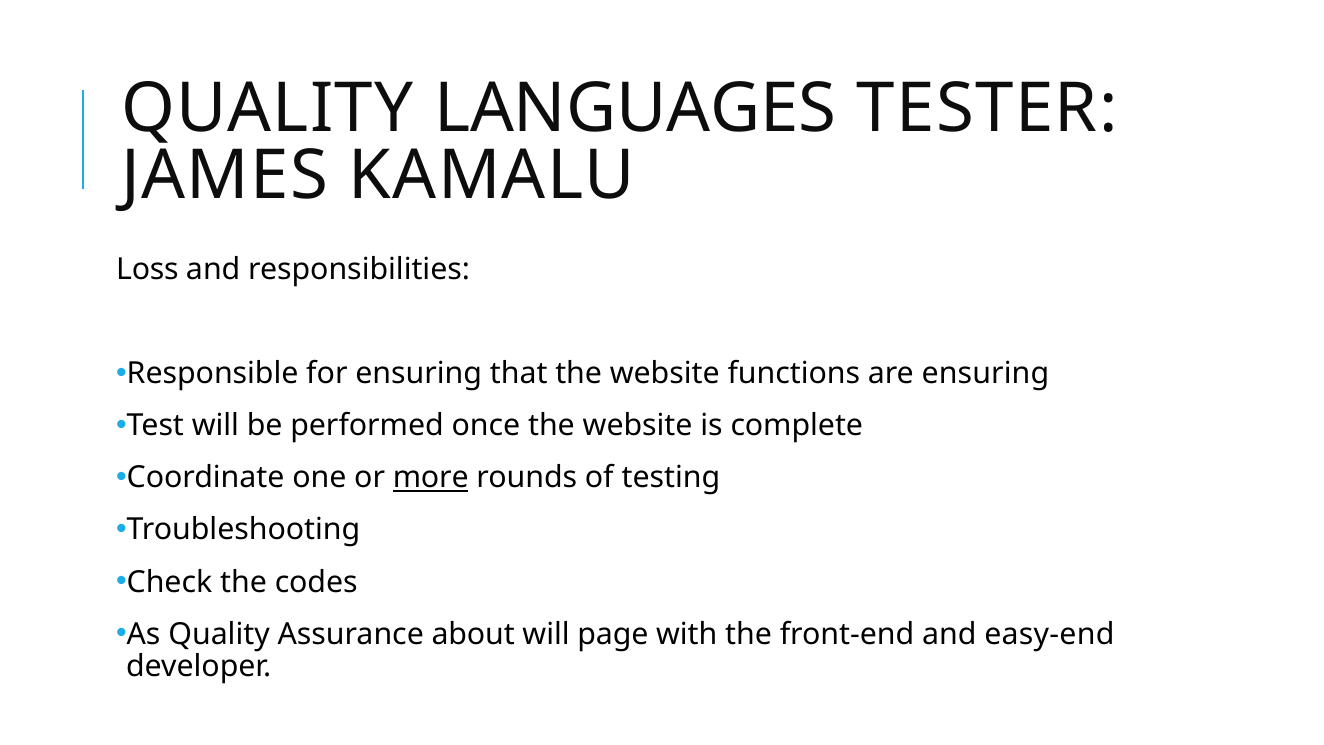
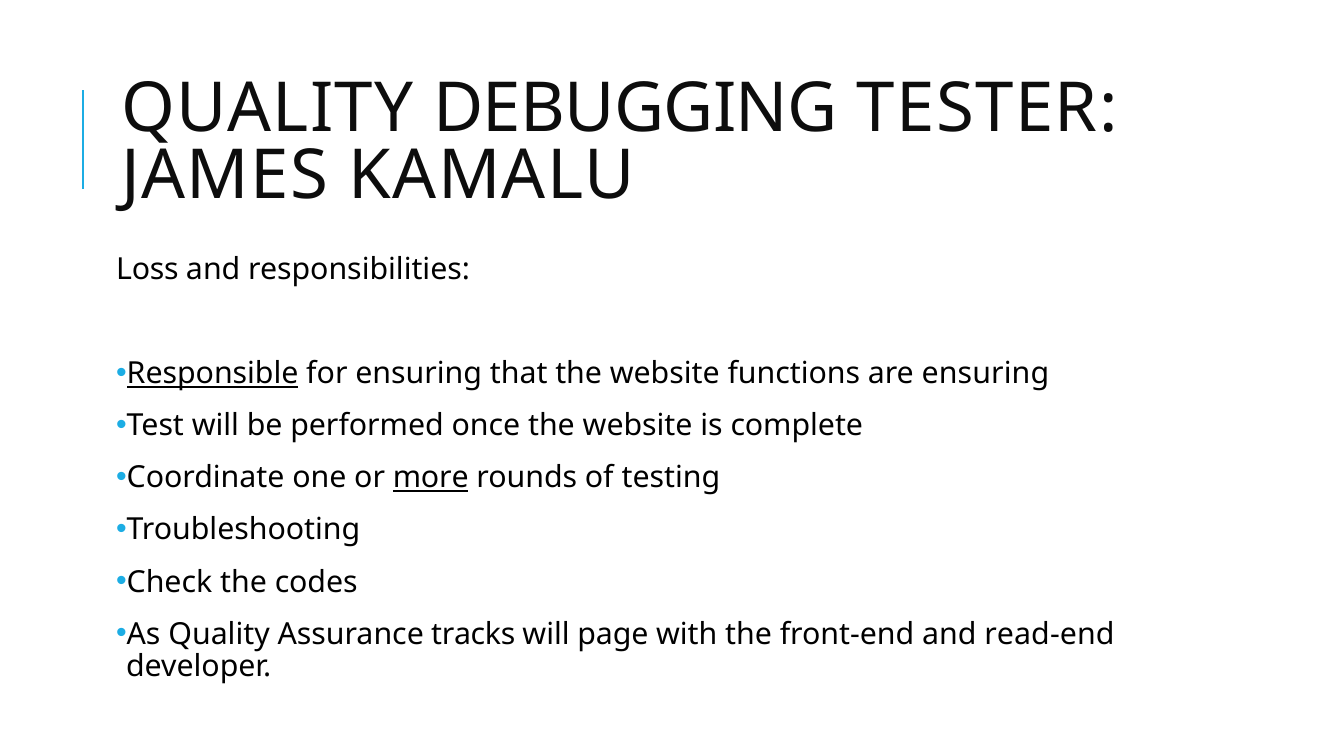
LANGUAGES: LANGUAGES -> DEBUGGING (636, 109)
Responsible underline: none -> present (213, 374)
about: about -> tracks (473, 634)
easy-end: easy-end -> read-end (1049, 634)
